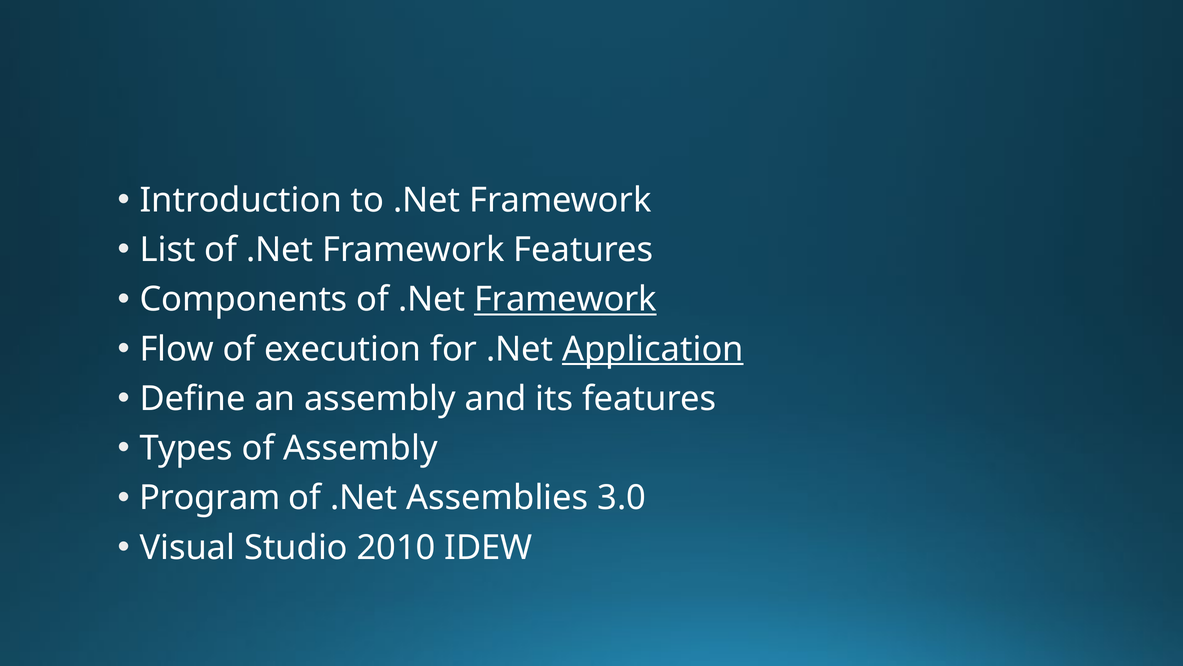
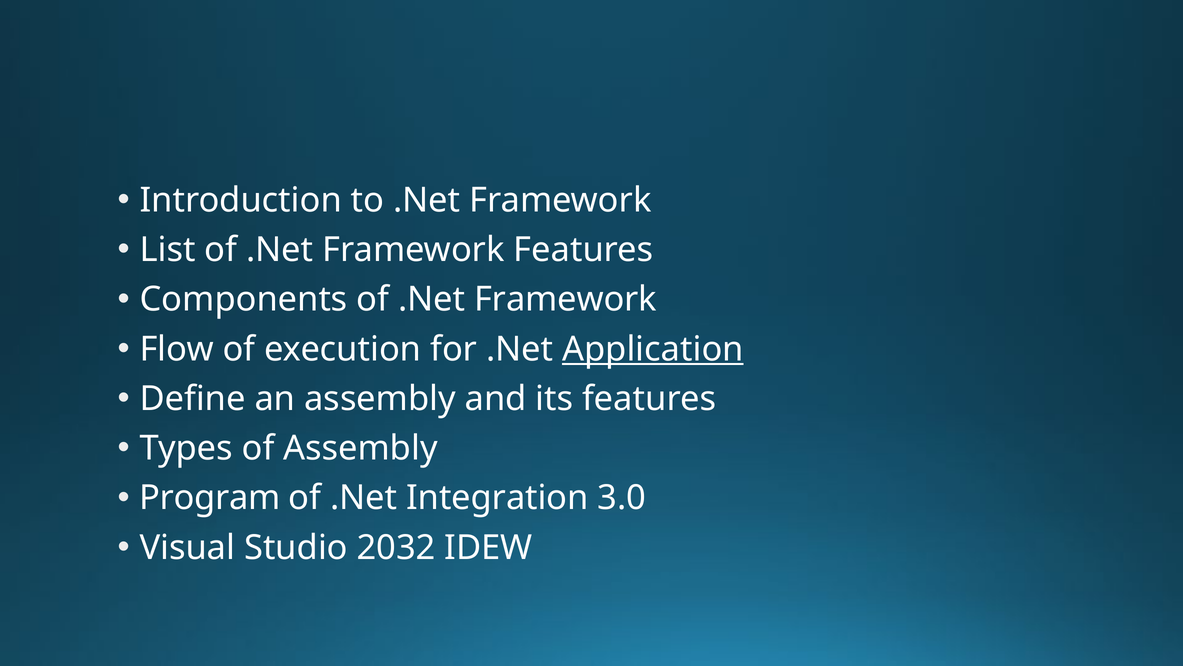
Framework underline: present -> none (565, 299)
Assemblies: Assemblies -> Integration (497, 498)
2010: 2010 -> 2032 (396, 547)
